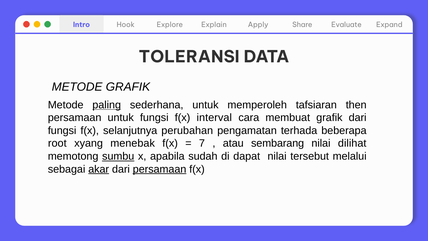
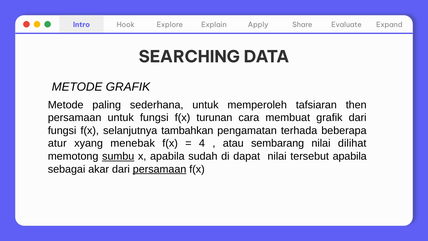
TOLERANSI: TOLERANSI -> SEARCHING (189, 57)
paling underline: present -> none (107, 105)
interval: interval -> turunan (214, 118)
perubahan: perubahan -> tambahkan (187, 130)
root: root -> atur (57, 143)
7: 7 -> 4 (202, 143)
tersebut melalui: melalui -> apabila (350, 156)
akar underline: present -> none (99, 169)
